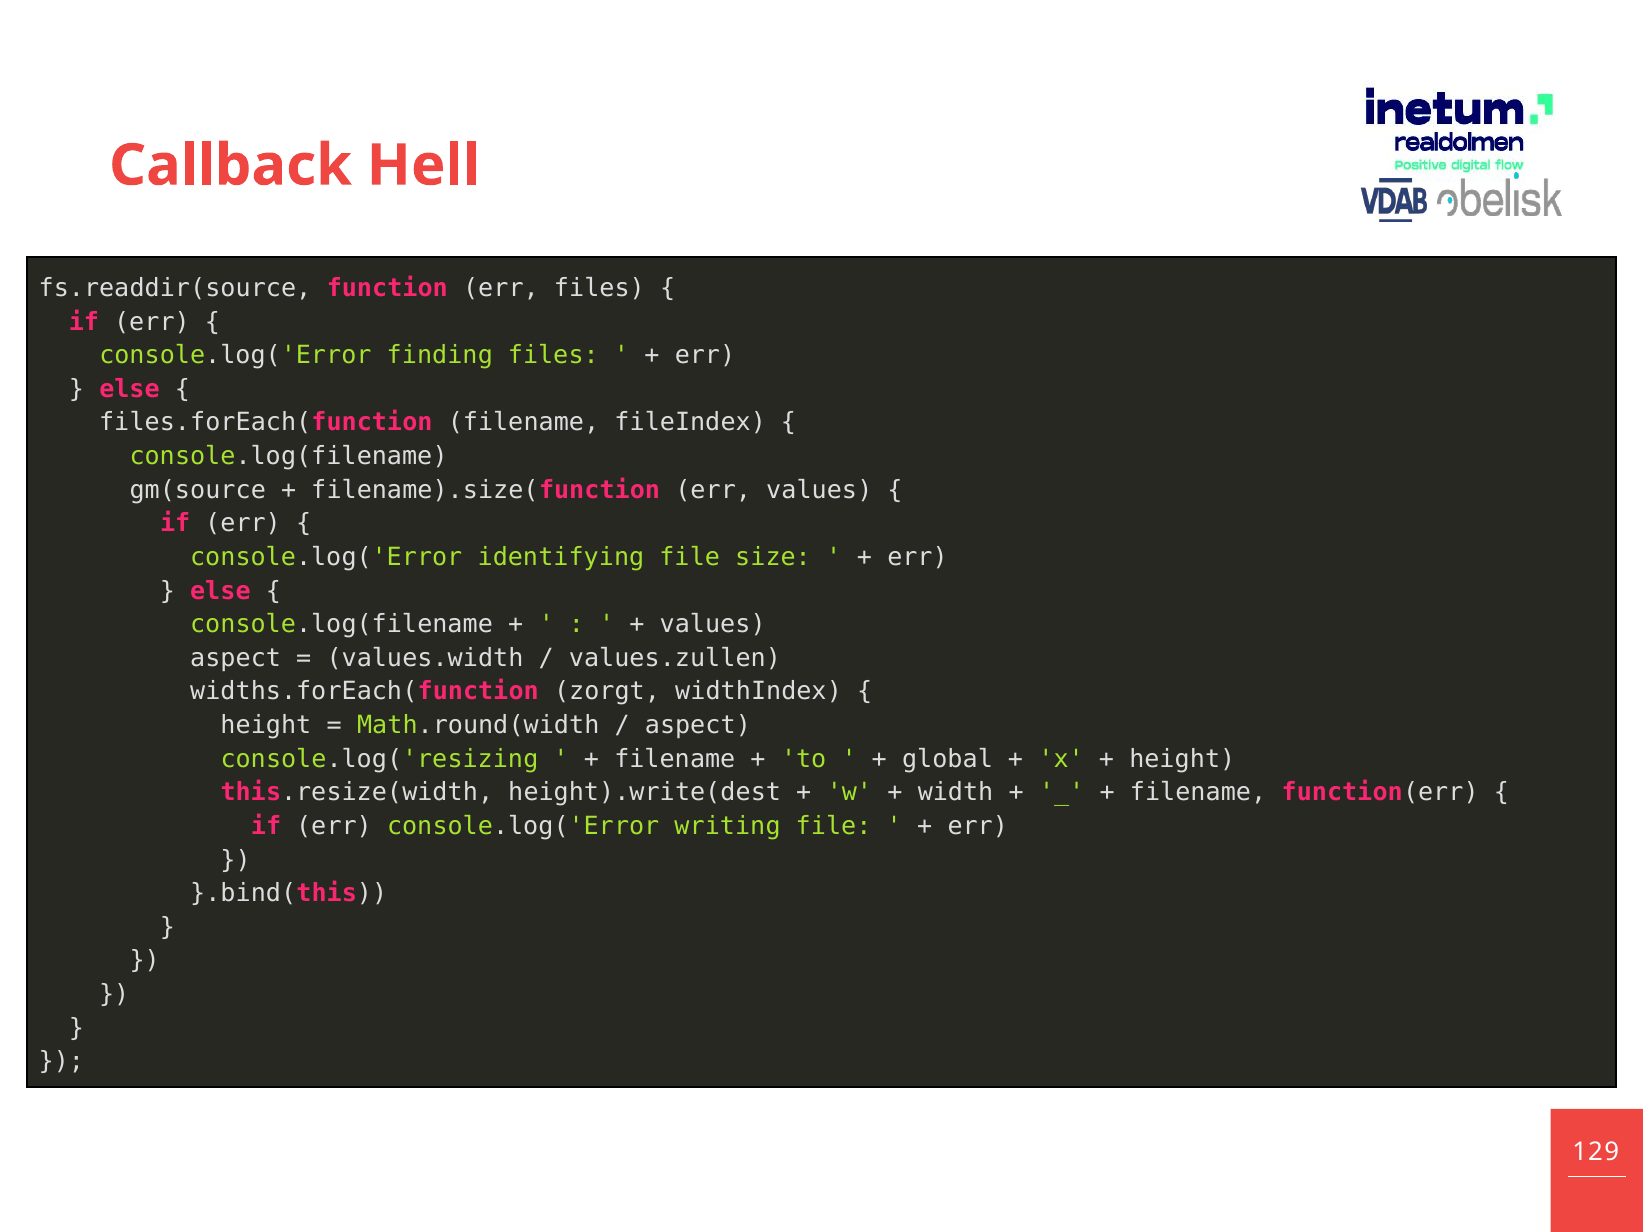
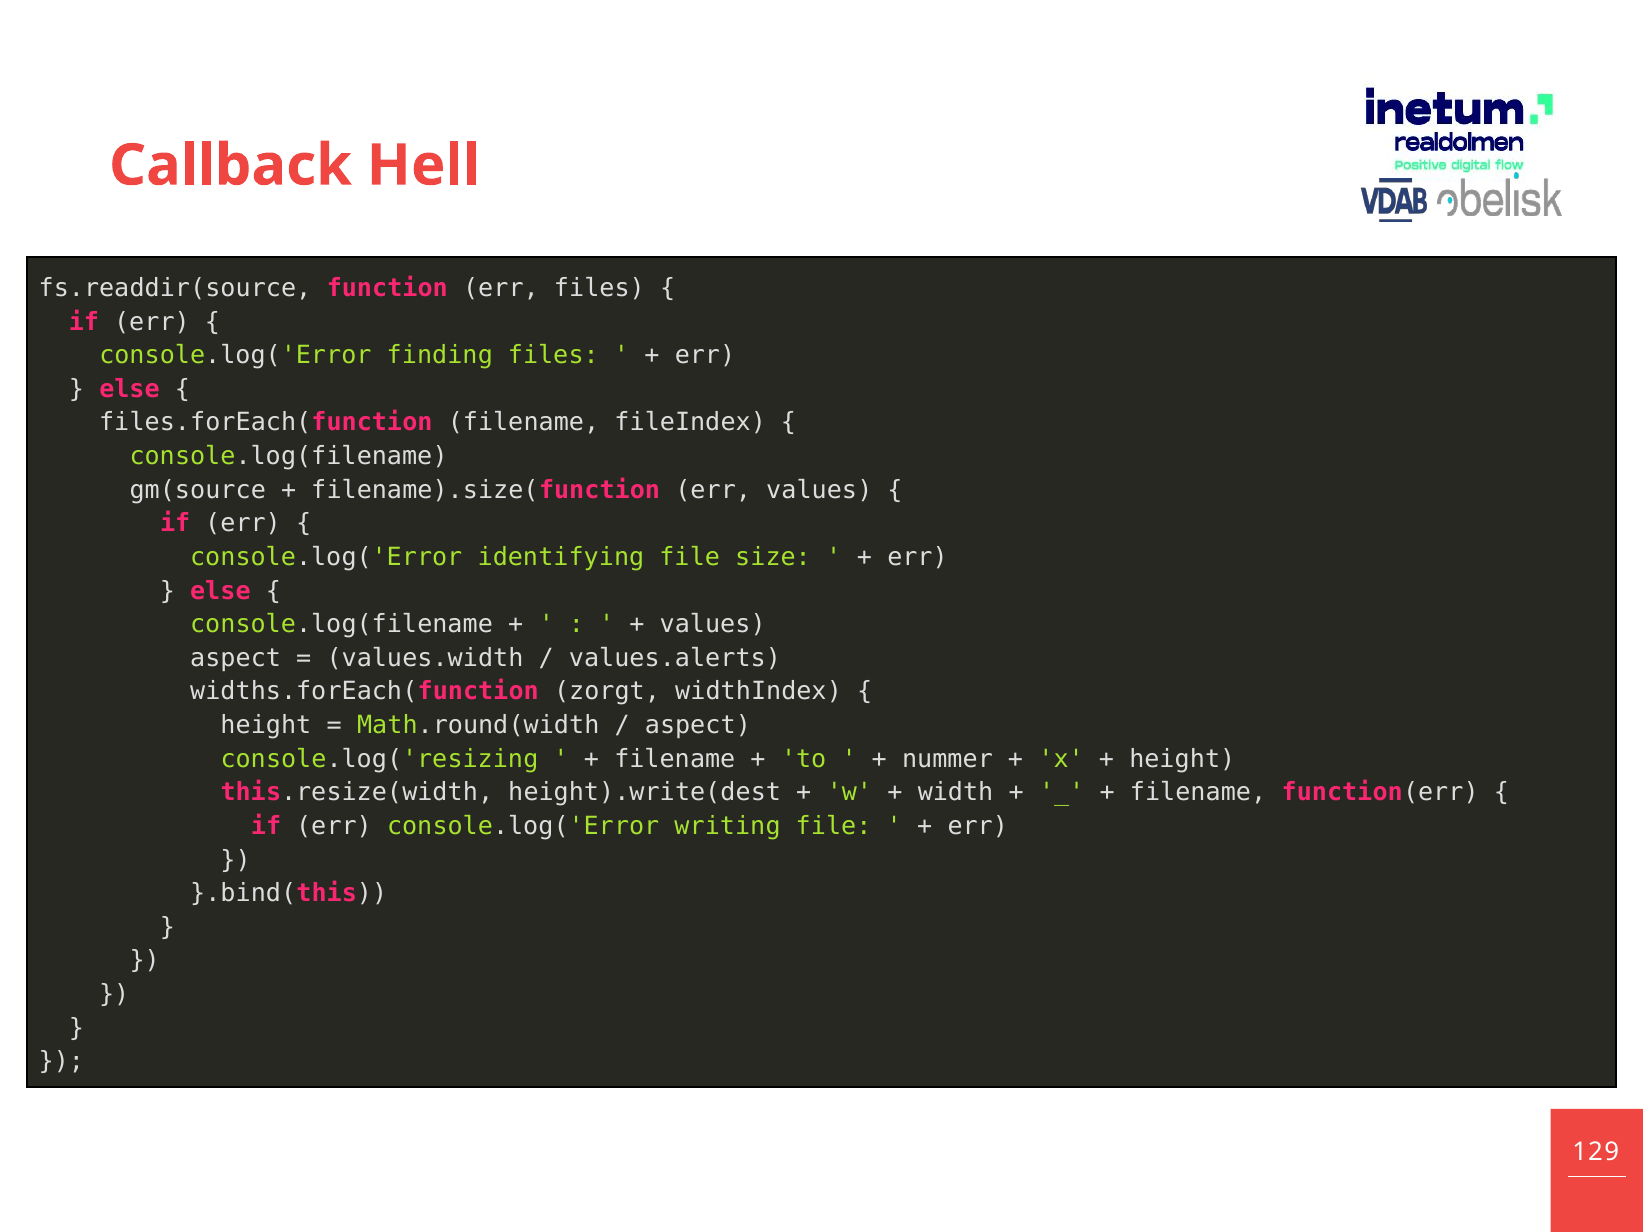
values.zullen: values.zullen -> values.alerts (675, 658)
global: global -> nummer (947, 759)
